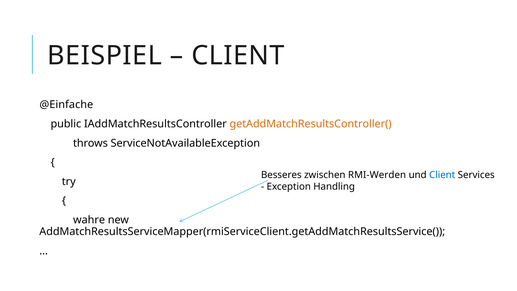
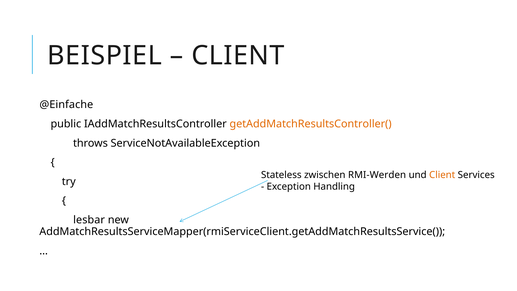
Besseres: Besseres -> Stateless (281, 175)
Client colour: blue -> orange (442, 175)
wahre: wahre -> lesbar (89, 220)
